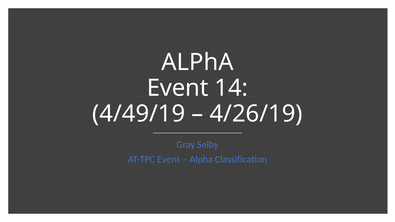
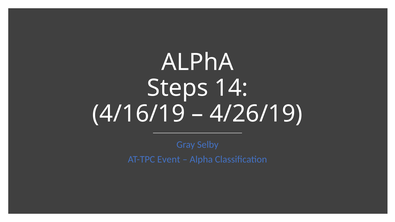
Event: Event -> Steps (178, 88)
4/49/19: 4/49/19 -> 4/16/19 (139, 114)
